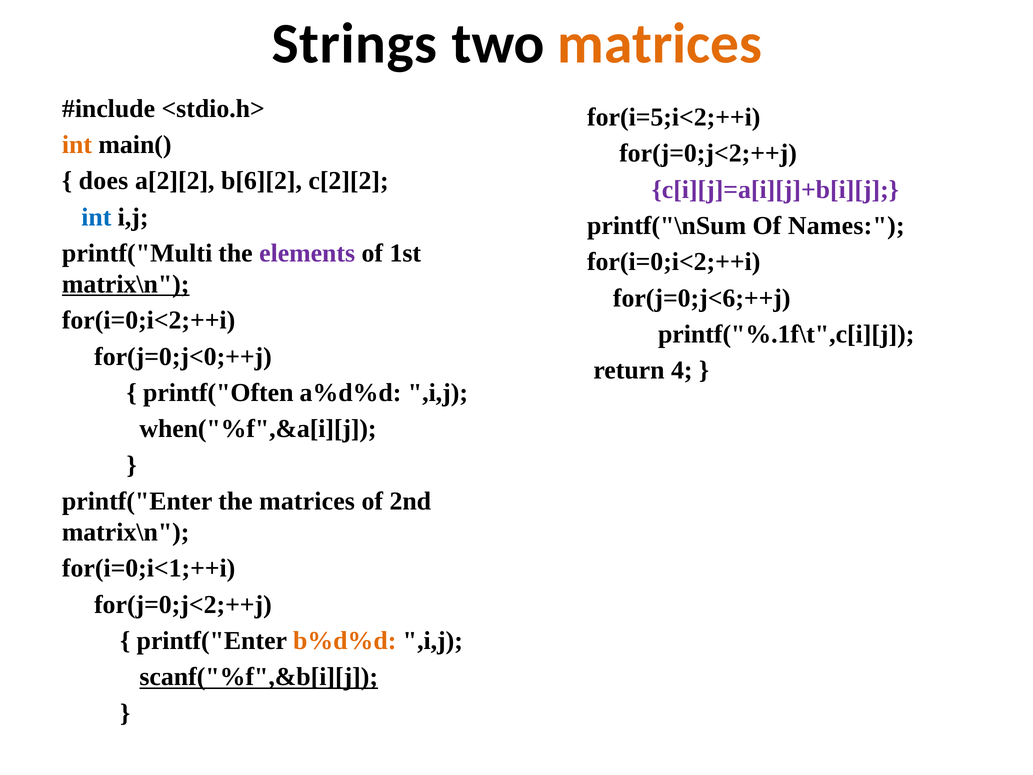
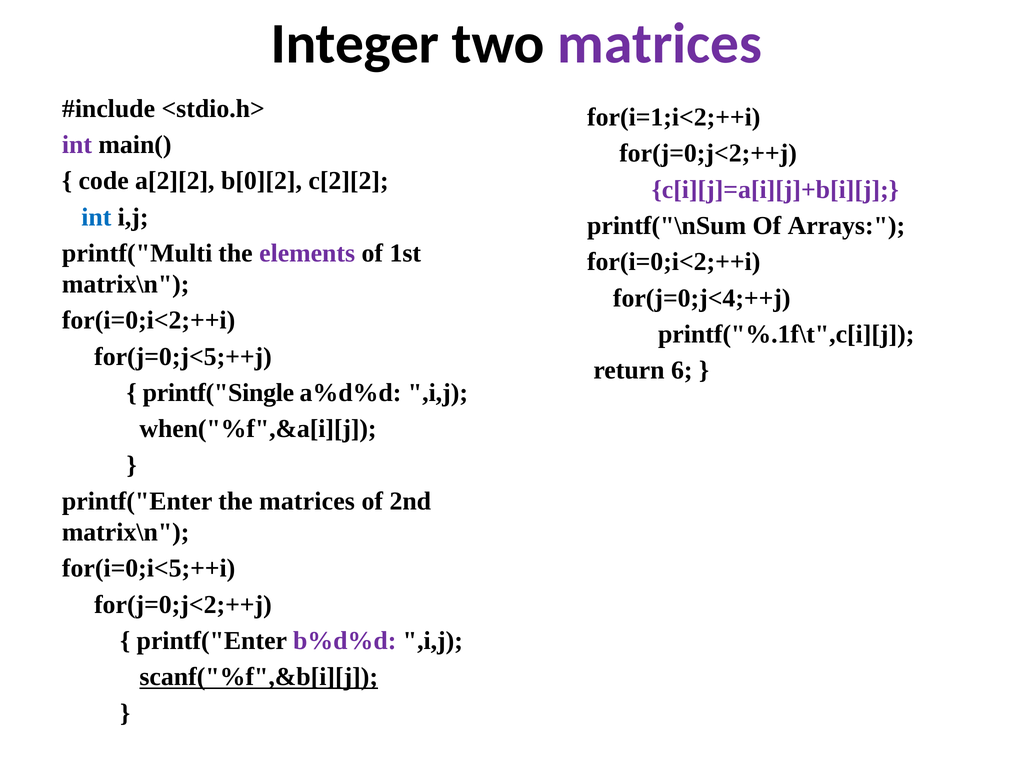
Strings: Strings -> Integer (355, 44)
matrices colour: orange -> purple (660, 44)
for(i=5;i<2;++i: for(i=5;i<2;++i -> for(i=1;i<2;++i (674, 117)
int colour: orange -> purple (77, 145)
does: does -> code (104, 181)
b[6][2: b[6][2 -> b[0][2 (261, 181)
Names: Names -> Arrays (846, 226)
matrix\n underline: present -> none (126, 284)
for(j=0;j<6;++j: for(j=0;j<6;++j -> for(j=0;j<4;++j (702, 298)
for(j=0;j<0;++j: for(j=0;j<0;++j -> for(j=0;j<5;++j (183, 356)
4: 4 -> 6 (682, 370)
printf("Often: printf("Often -> printf("Single (218, 393)
for(i=0;i<1;++i: for(i=0;i<1;++i -> for(i=0;i<5;++i (149, 568)
b%d%d colour: orange -> purple (345, 641)
